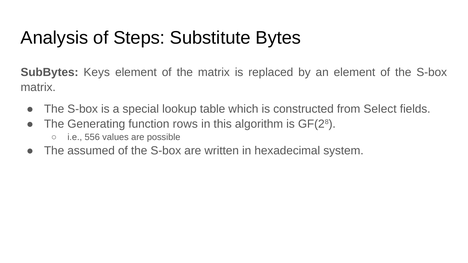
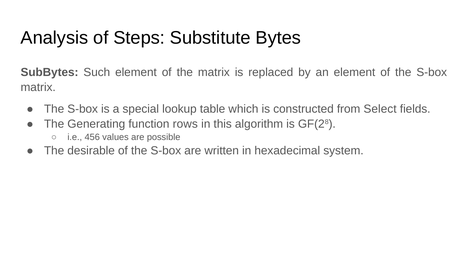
Keys: Keys -> Such (97, 72)
556: 556 -> 456 (92, 137)
assumed: assumed -> desirable (91, 151)
